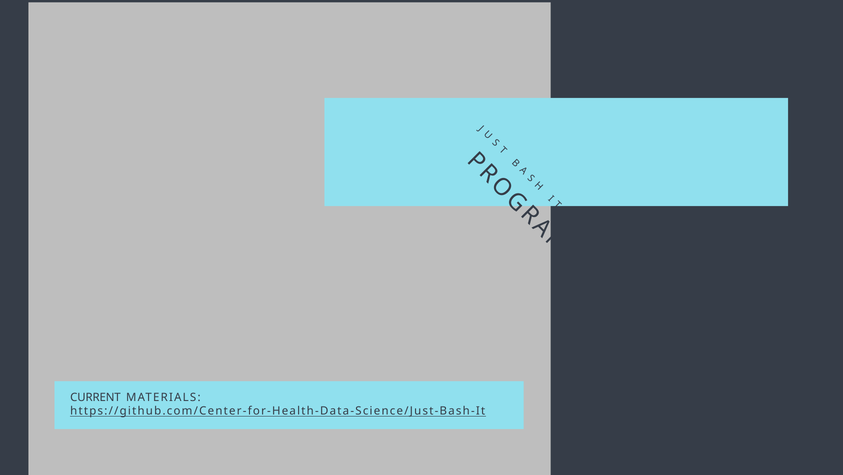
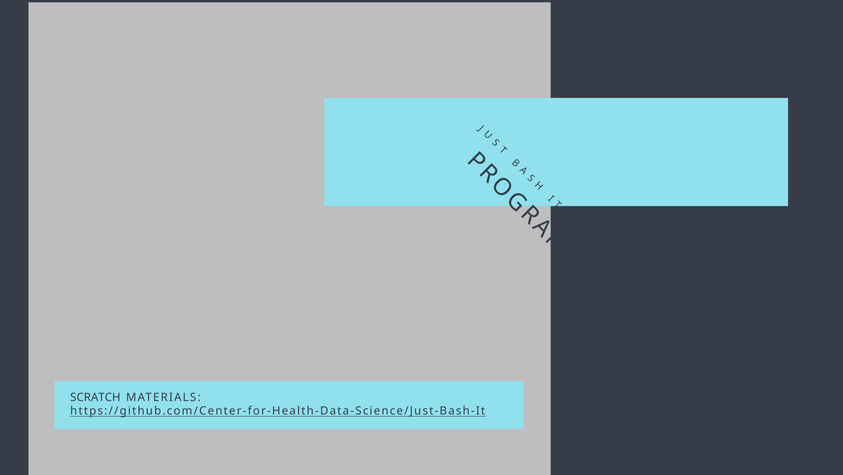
CURRENT: CURRENT -> SCRATCH (95, 397)
